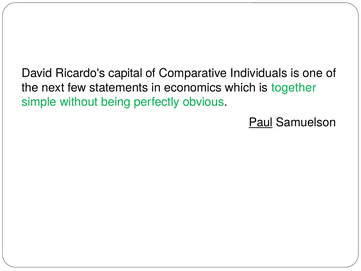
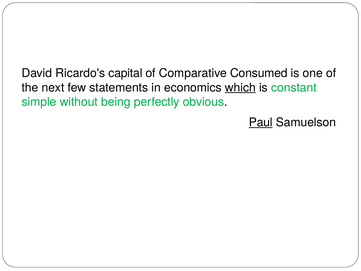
Individuals: Individuals -> Consumed (259, 73)
which underline: none -> present (240, 87)
together: together -> constant (294, 87)
